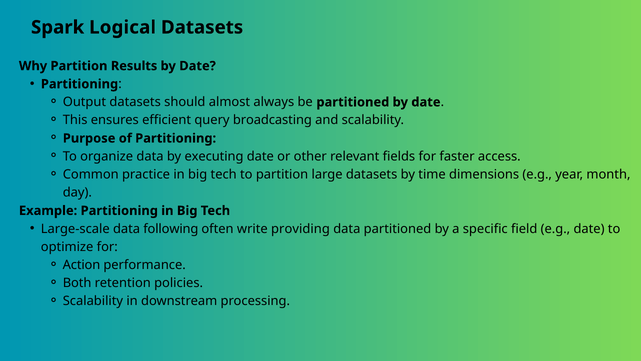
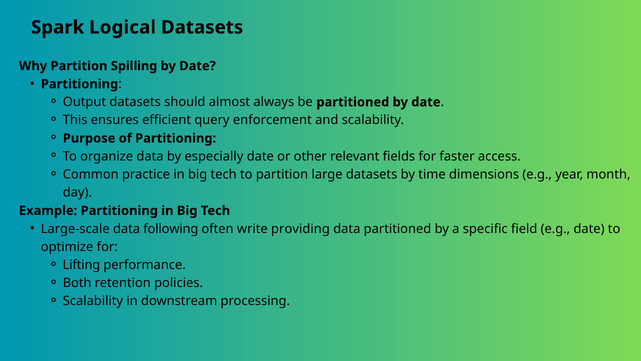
Results: Results -> Spilling (134, 66)
broadcasting: broadcasting -> enforcement (272, 120)
executing: executing -> especially (214, 156)
Action: Action -> Lifting (81, 265)
